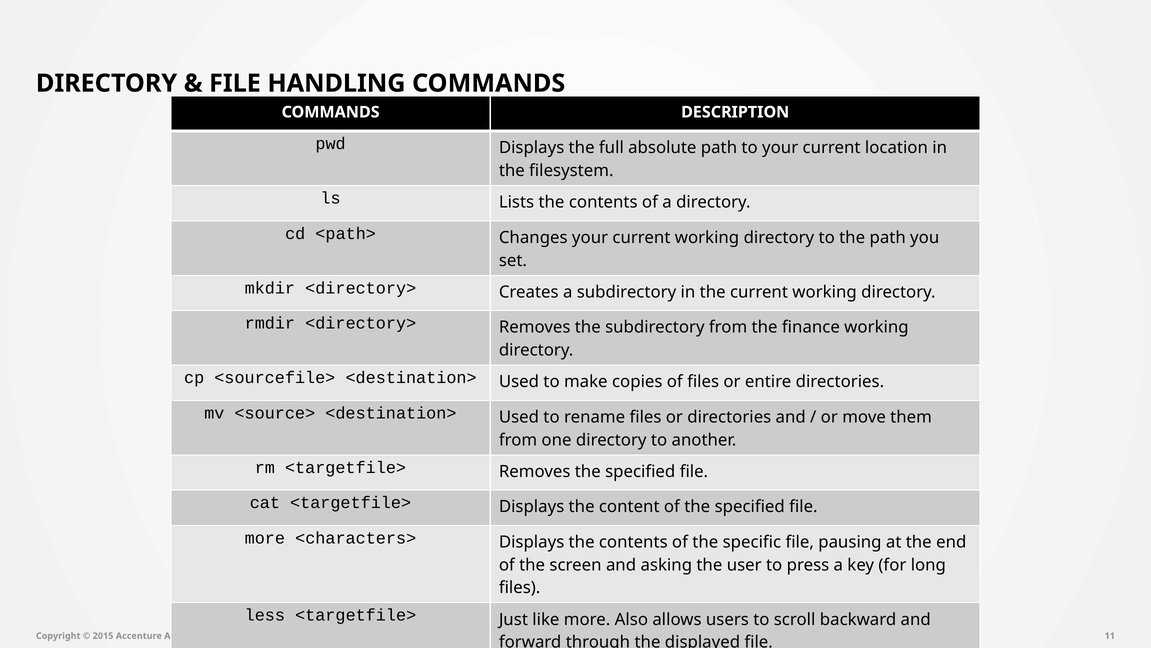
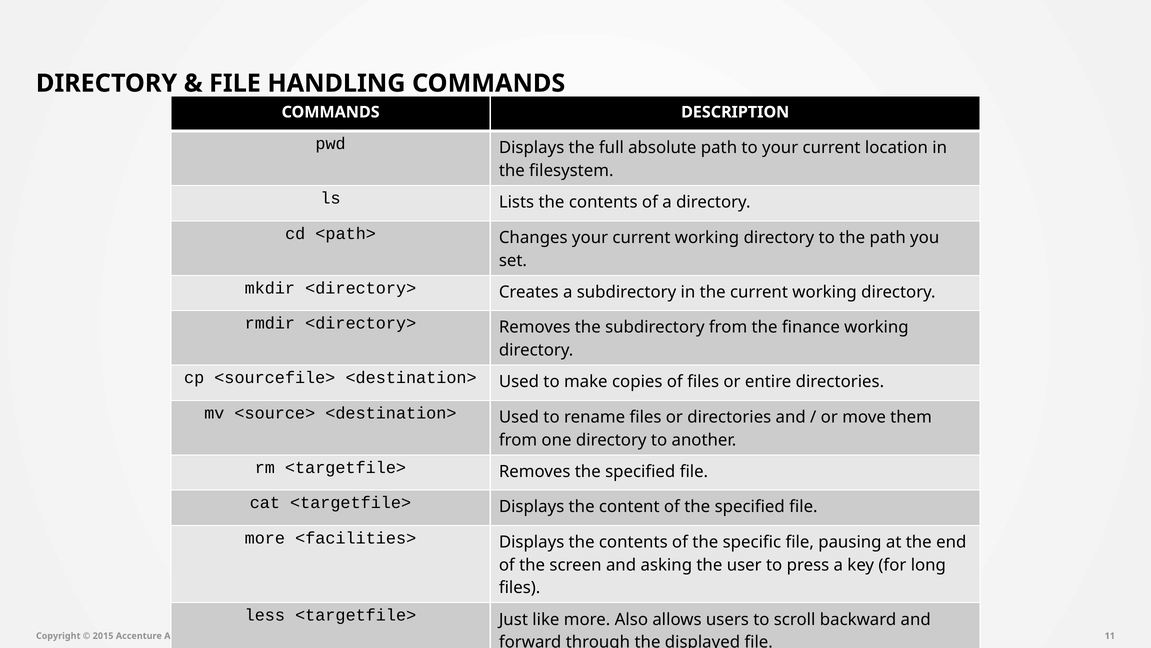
<characters>: <characters> -> <facilities> (356, 538)
